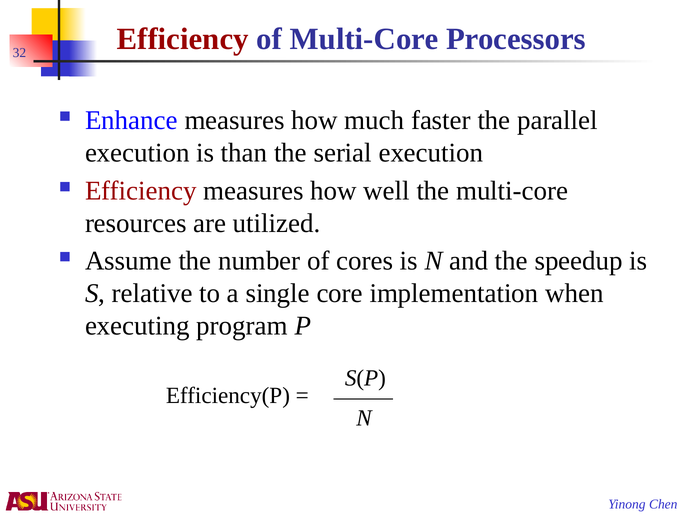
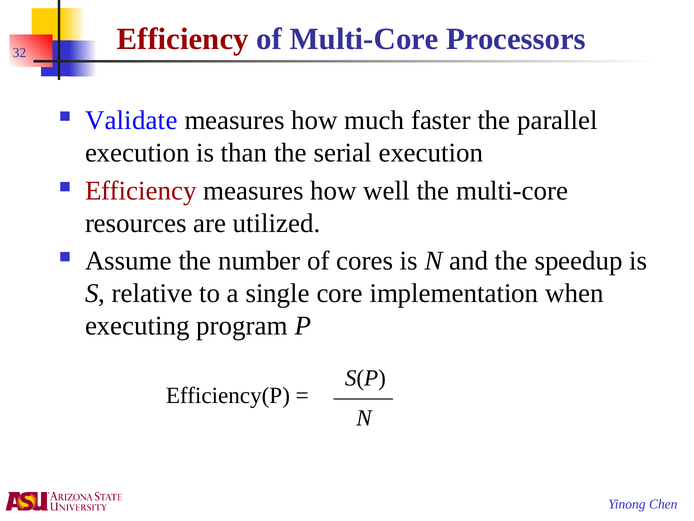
Enhance: Enhance -> Validate (131, 120)
